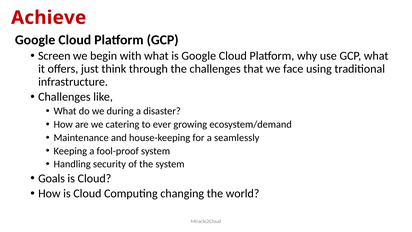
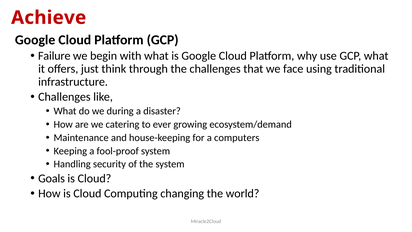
Screen: Screen -> Failure (54, 56)
seamlessly: seamlessly -> computers (237, 138)
